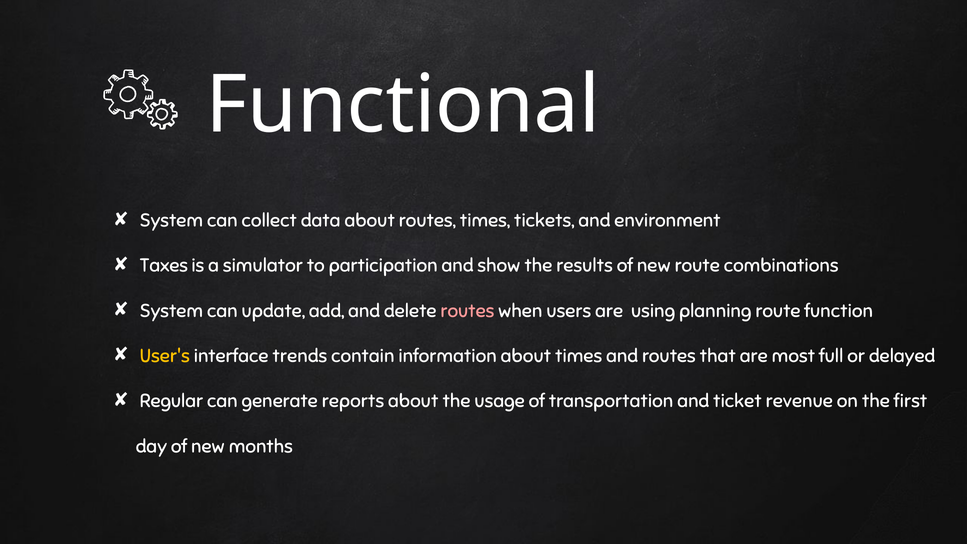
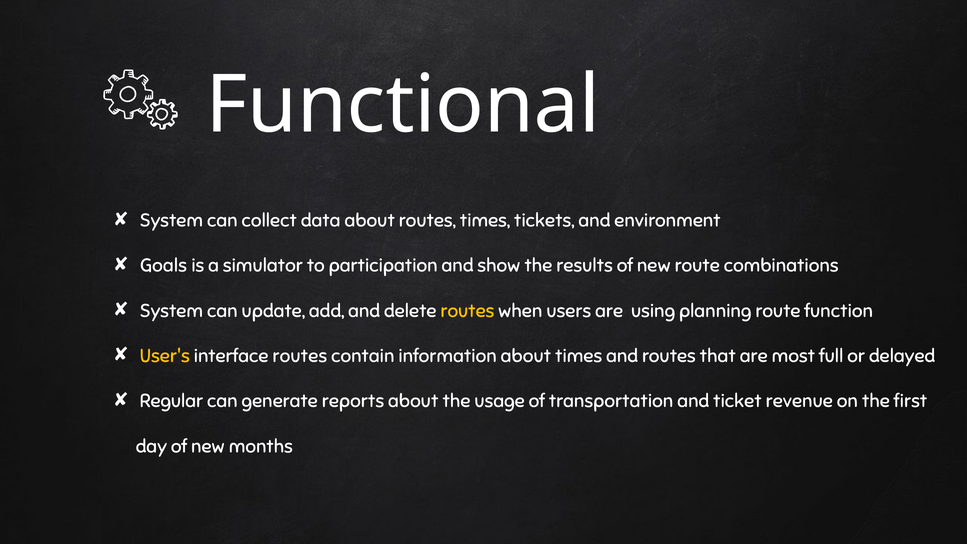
Taxes: Taxes -> Goals (164, 266)
routes colour: pink -> yellow (467, 311)
interface trends: trends -> routes (300, 356)
